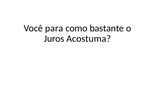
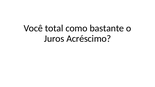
para: para -> total (54, 28)
Acostuma: Acostuma -> Acréscimo (89, 39)
